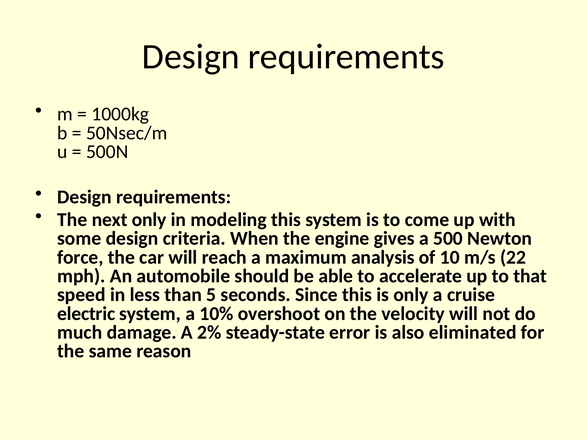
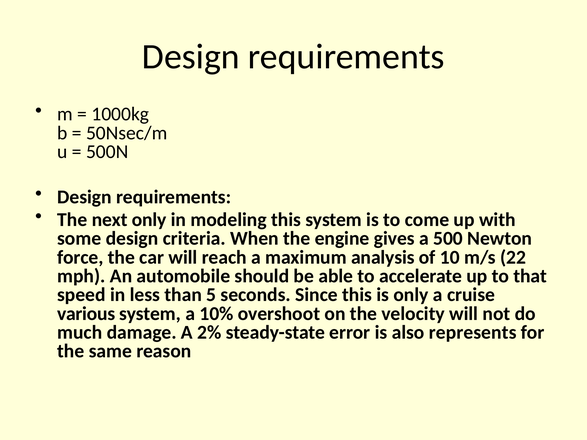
electric: electric -> various (86, 314)
eliminated: eliminated -> represents (473, 333)
